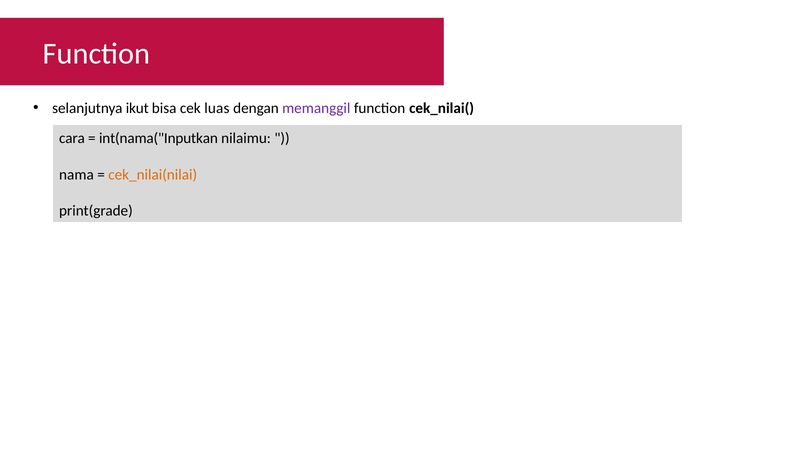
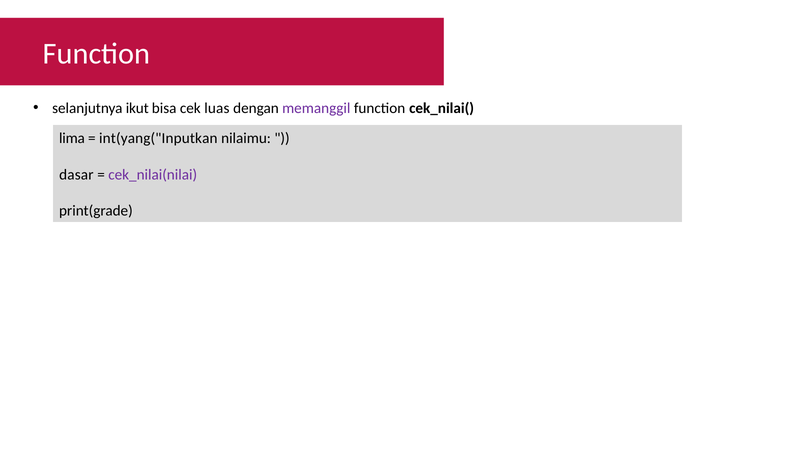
cara: cara -> lima (72, 138)
int(nama("Inputkan: int(nama("Inputkan -> int(yang("Inputkan (158, 138)
nama: nama -> dasar (76, 175)
cek_nilai(nilai colour: orange -> purple (153, 175)
